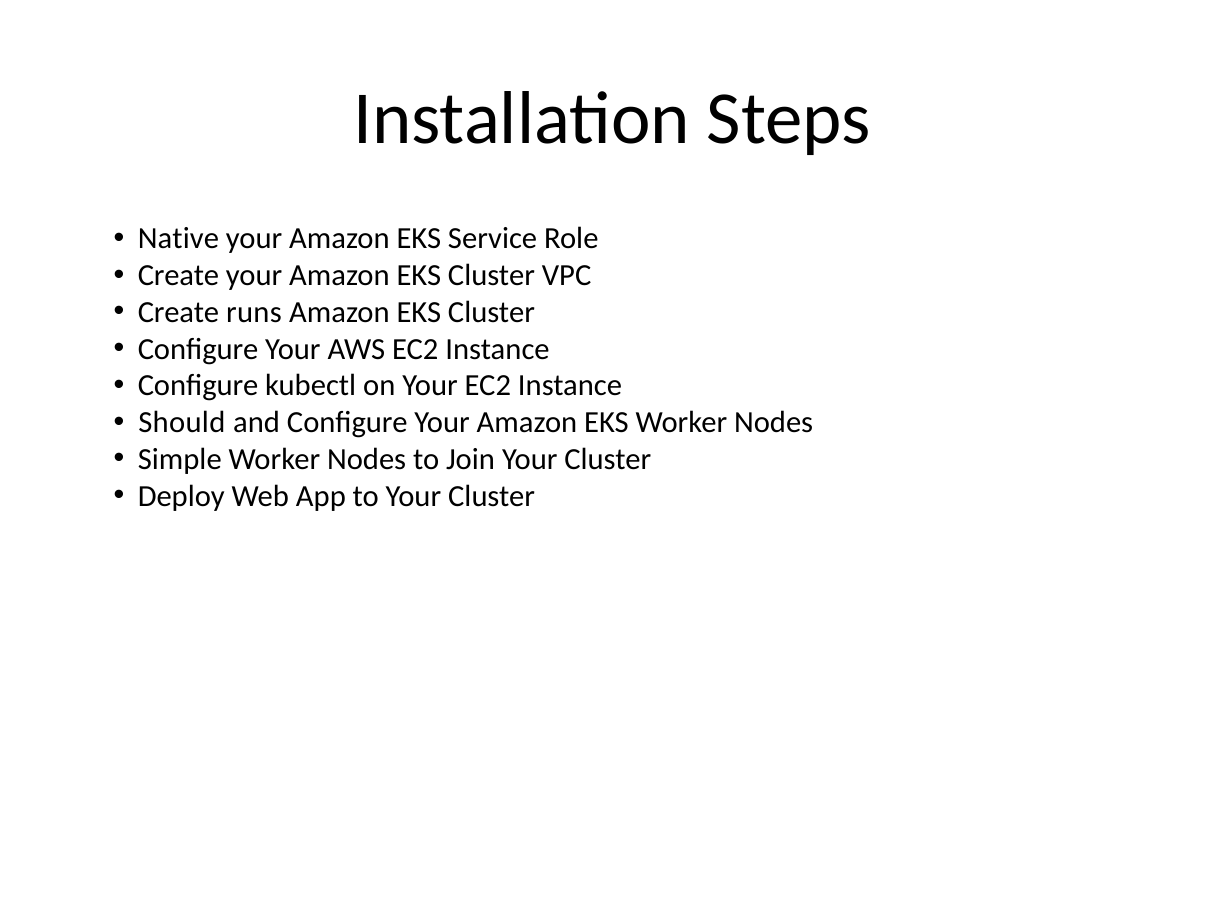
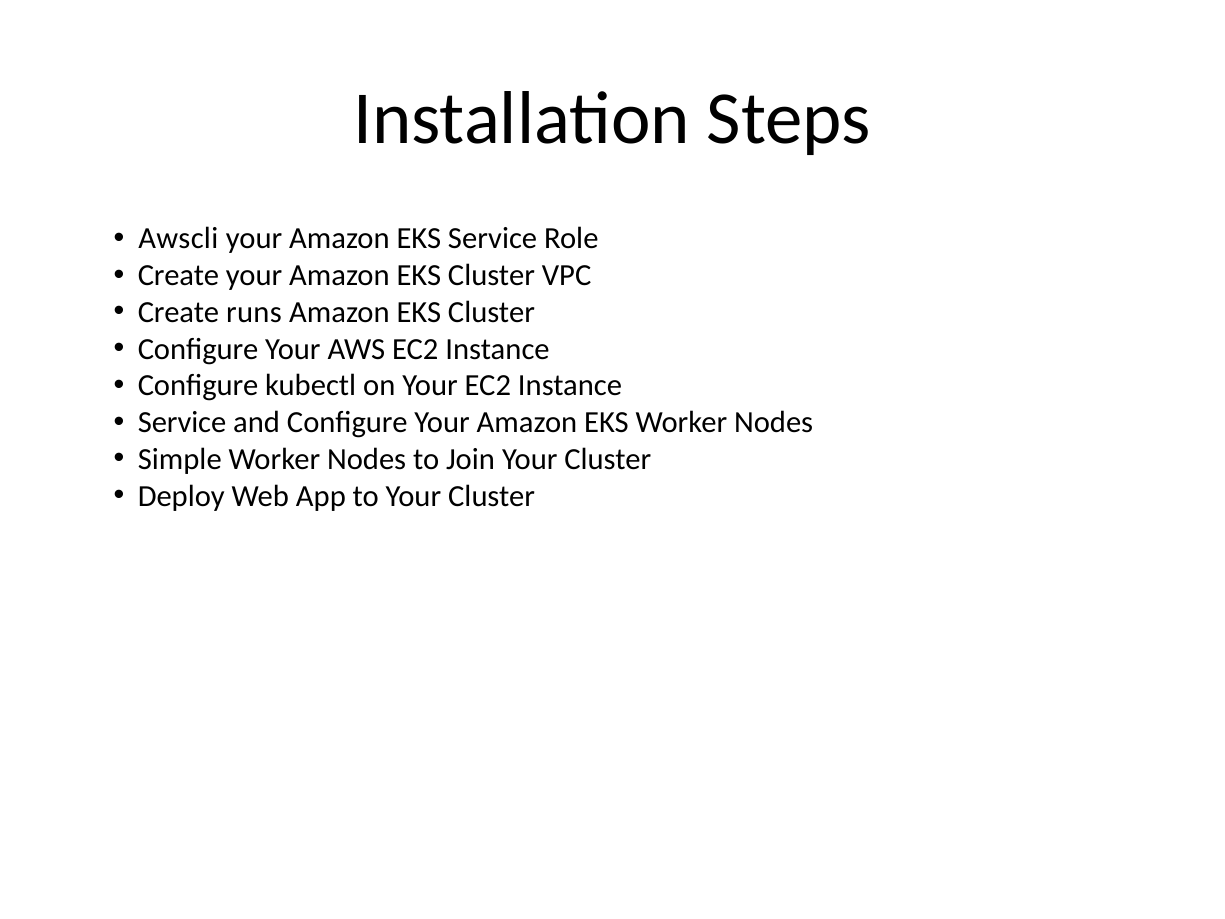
Native: Native -> Awscli (178, 239)
Should: Should -> Service (182, 423)
